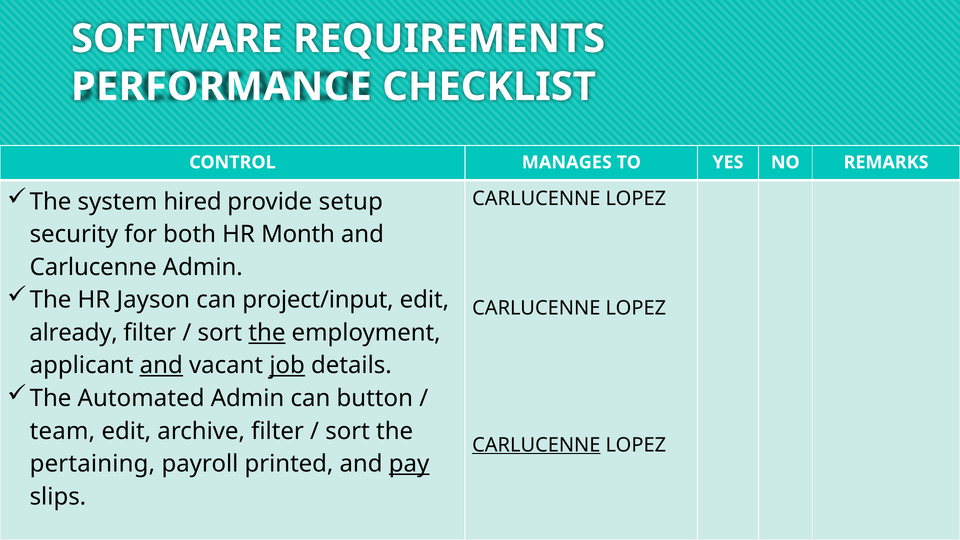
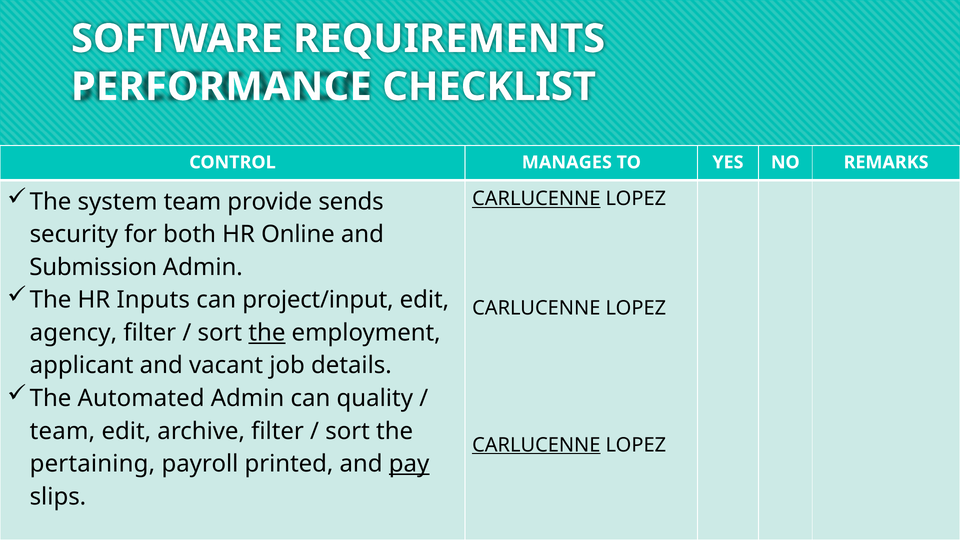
system hired: hired -> team (192, 202)
setup: setup -> sends (351, 202)
CARLUCENNE underline: none -> present (536, 199)
Month: Month -> Online (298, 234)
Carlucenne: Carlucenne -> Submission (93, 267)
Jayson: Jayson -> Inputs (153, 300)
already: already -> agency (73, 333)
and underline: present -> none (161, 366)
job underline: present -> none (287, 366)
button: button -> quality (375, 398)
